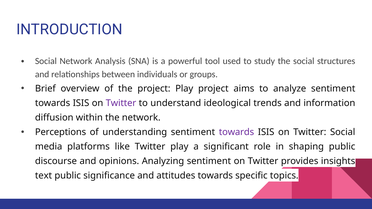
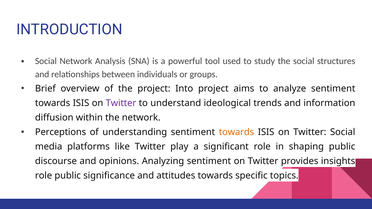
project Play: Play -> Into (184, 89)
towards colour: purple -> orange (236, 132)
text: text -> role (44, 176)
